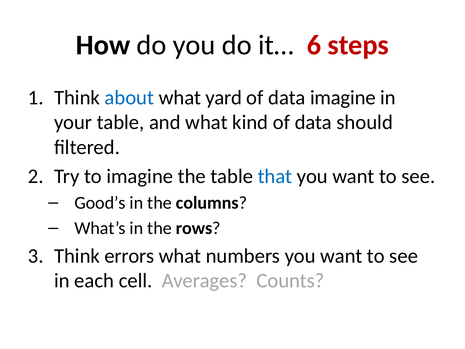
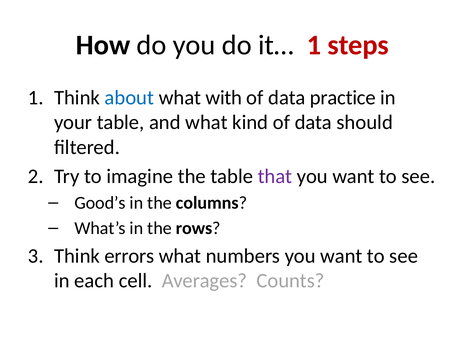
it… 6: 6 -> 1 (314, 45)
yard: yard -> with (224, 98)
data imagine: imagine -> practice (343, 98)
that colour: blue -> purple (275, 176)
